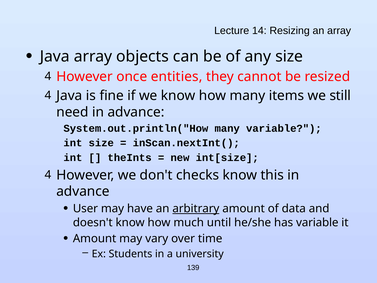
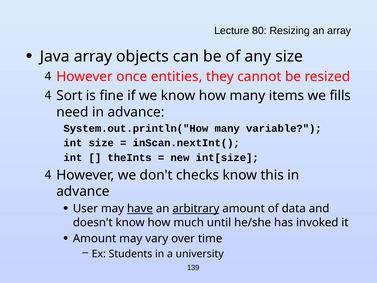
14: 14 -> 80 (259, 31)
Java: Java -> Sort (69, 96)
still: still -> fills (340, 96)
have underline: none -> present (140, 209)
has variable: variable -> invoked (317, 222)
